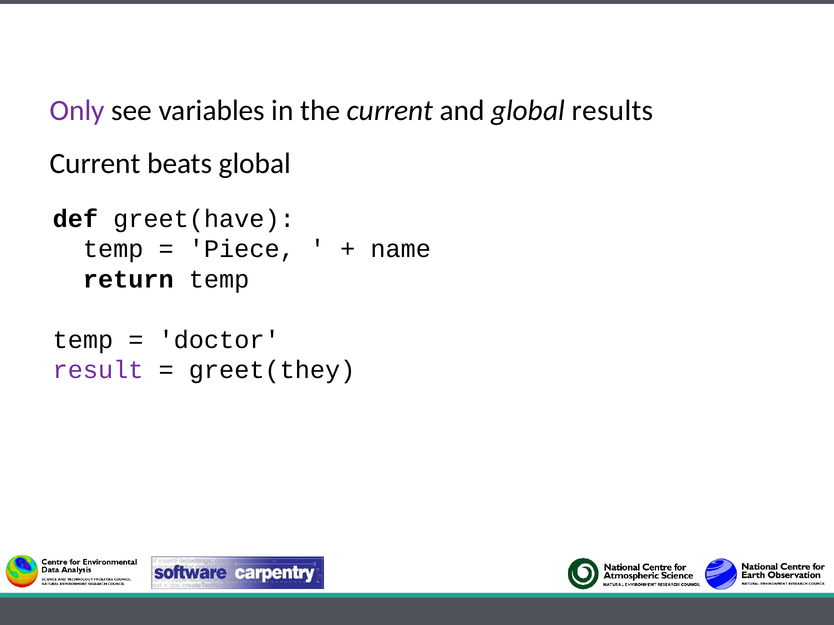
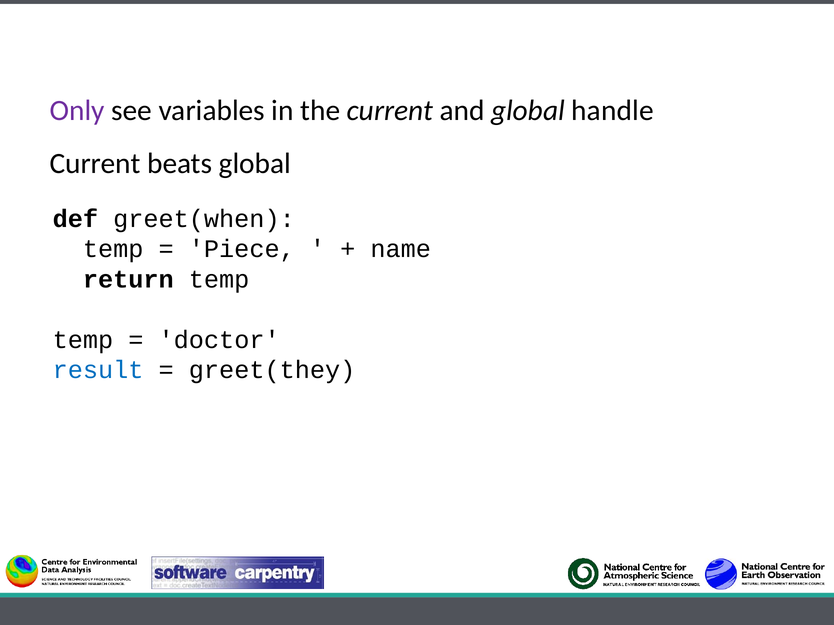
results: results -> handle (613, 111)
greet(have: greet(have -> greet(when (204, 219)
result colour: purple -> blue (98, 370)
